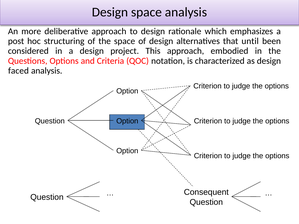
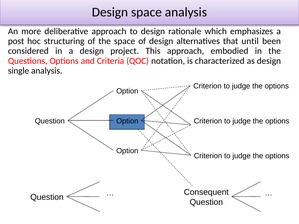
faced: faced -> single (19, 71)
